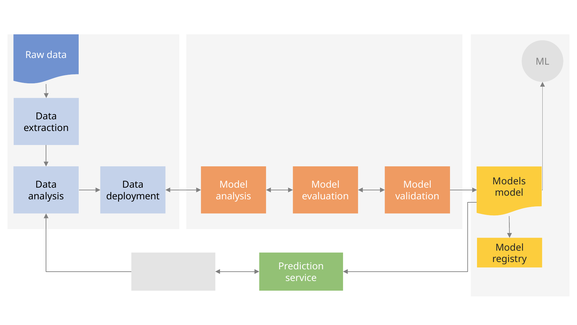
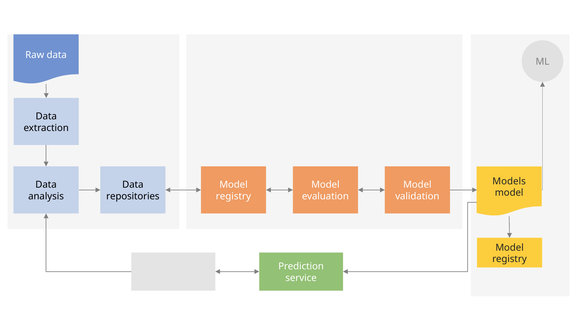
deployment: deployment -> repositories (133, 196)
analysis: analysis -> registry (233, 196)
